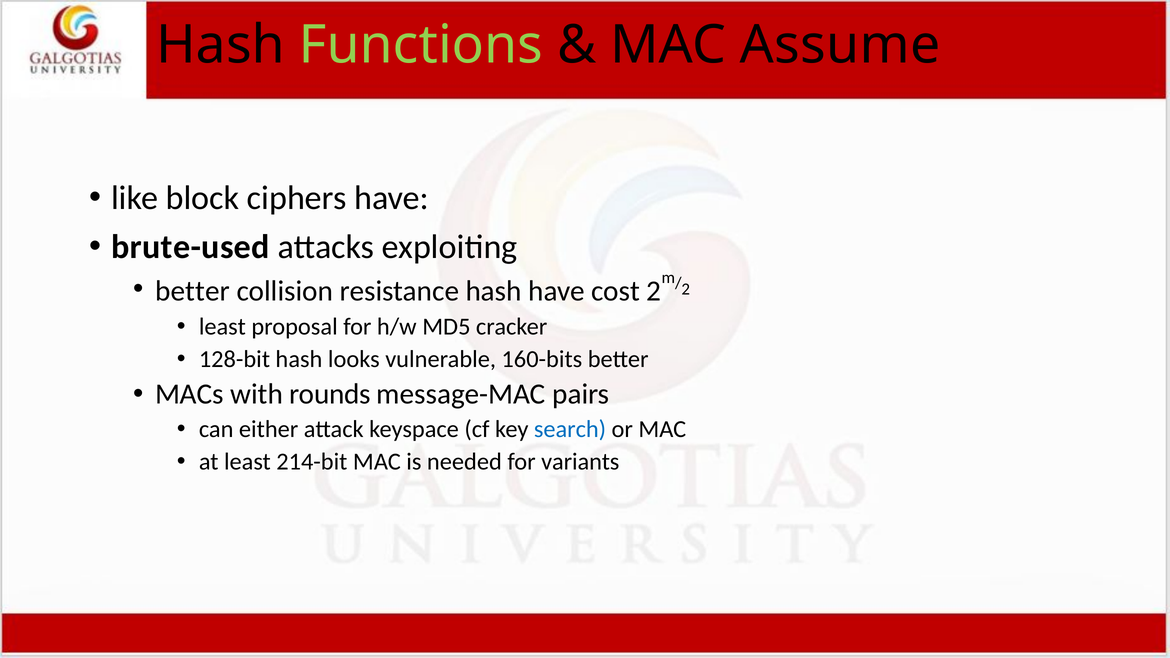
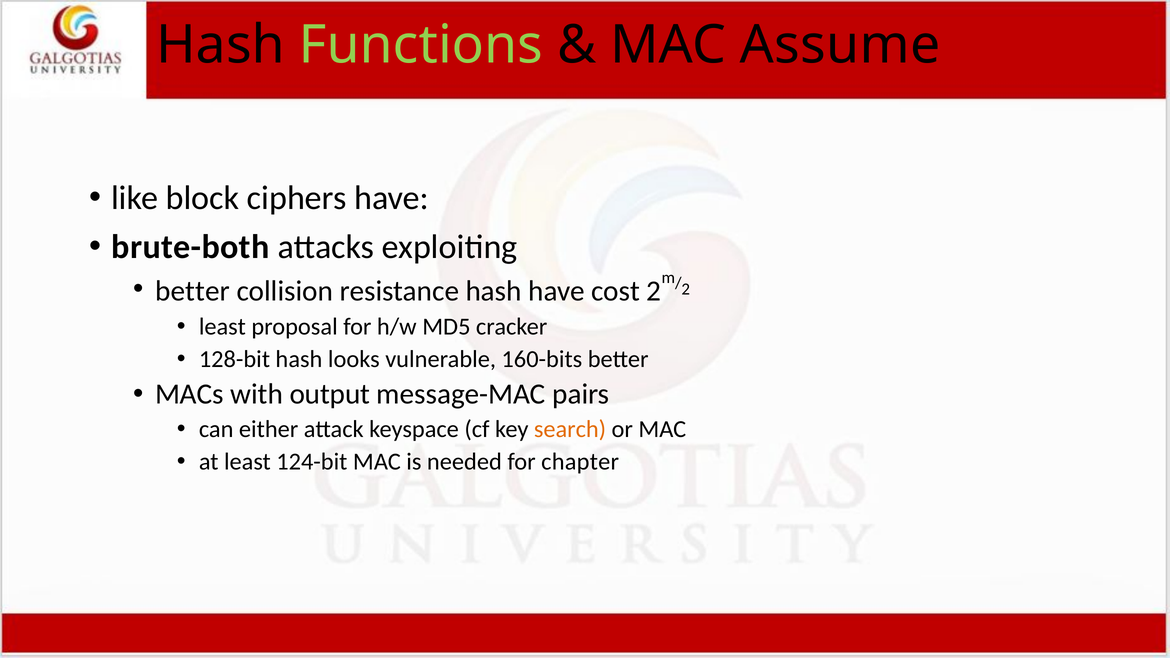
brute-used: brute-used -> brute-both (190, 247)
rounds: rounds -> output (330, 394)
search colour: blue -> orange (570, 429)
214-bit: 214-bit -> 124-bit (312, 462)
variants: variants -> chapter (580, 462)
